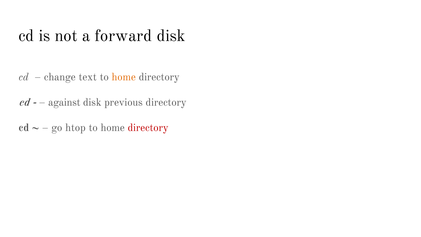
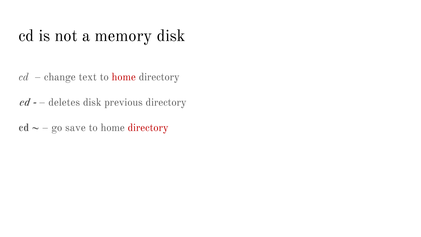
forward: forward -> memory (123, 36)
home colour: orange -> red (124, 77)
against: against -> deletes (64, 102)
htop: htop -> save (75, 127)
